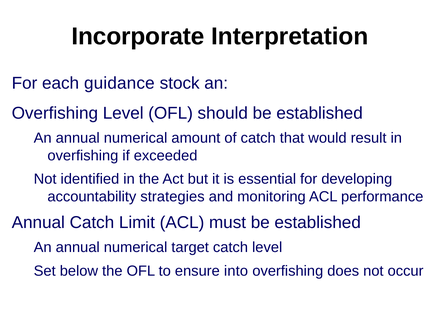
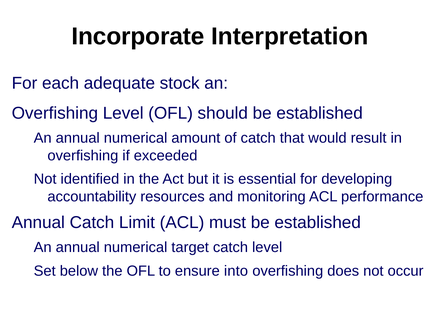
guidance: guidance -> adequate (119, 83)
strategies: strategies -> resources (173, 197)
